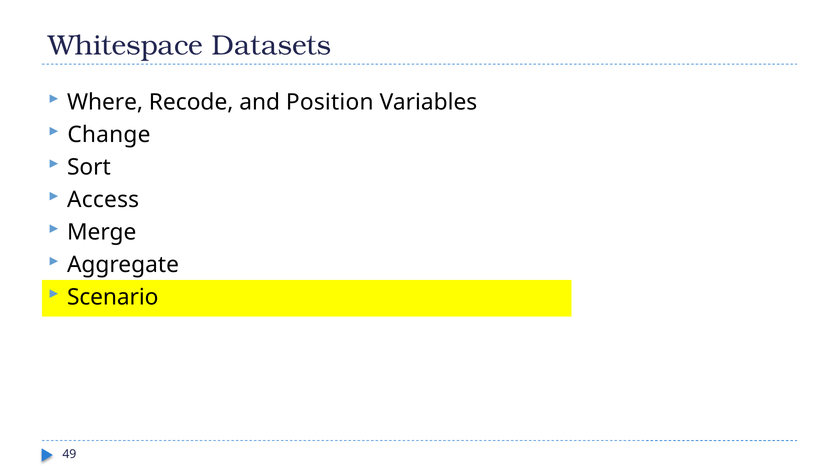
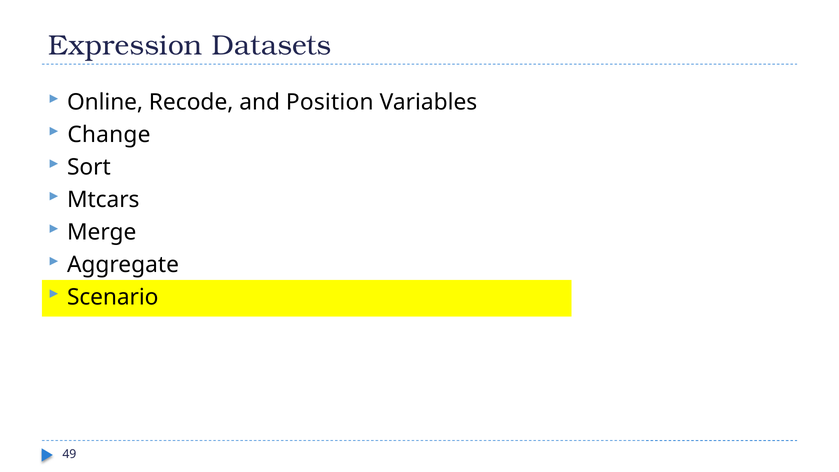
Whitespace: Whitespace -> Expression (125, 45)
Where: Where -> Online (105, 102)
Access: Access -> Mtcars (103, 200)
